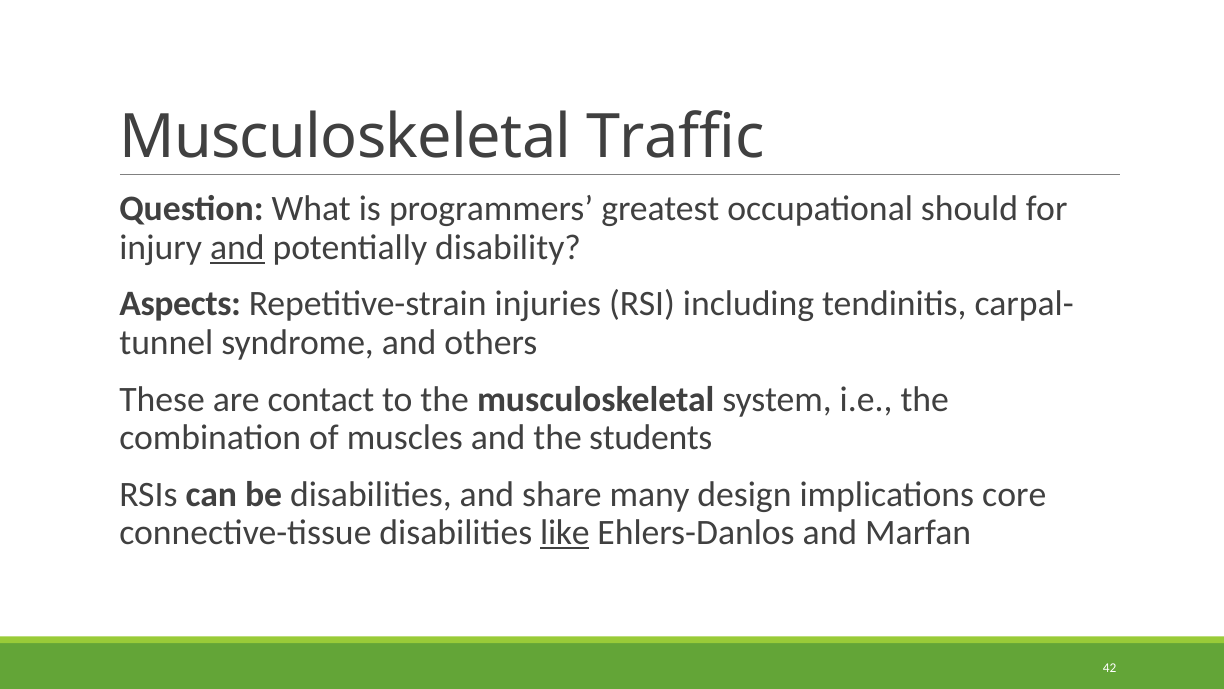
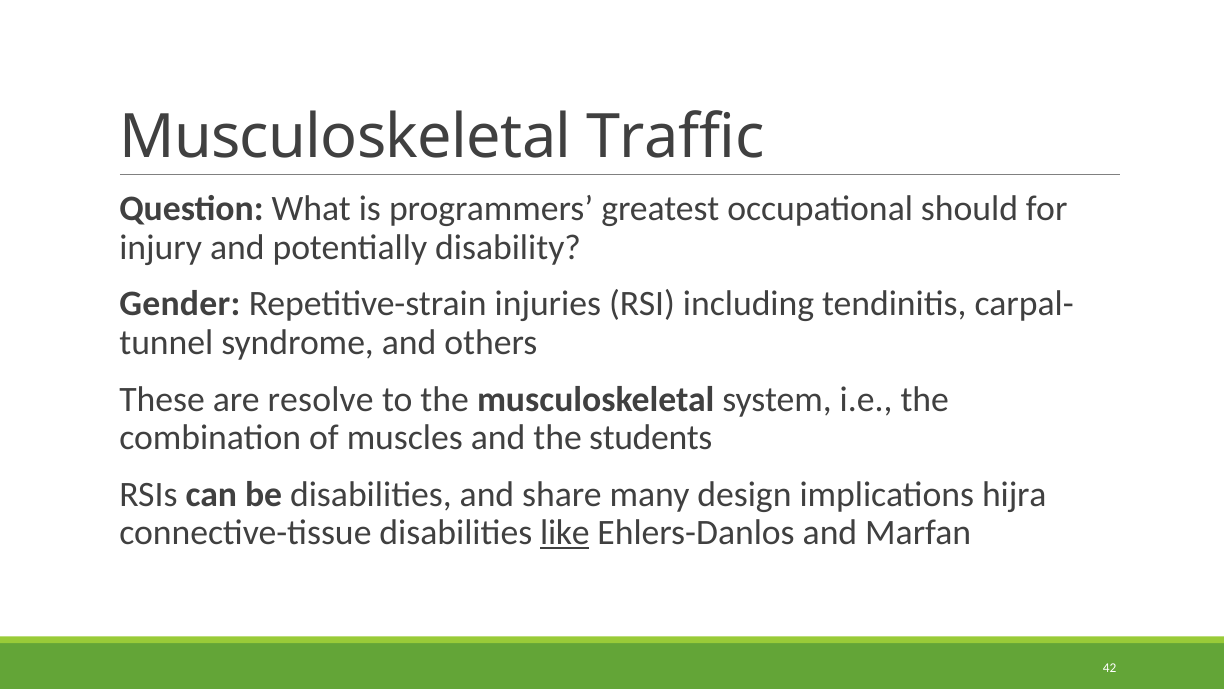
and underline: present -> none (237, 248)
Aspects: Aspects -> Gender (180, 304)
contact: contact -> resolve (321, 399)
core: core -> hijra (1014, 494)
